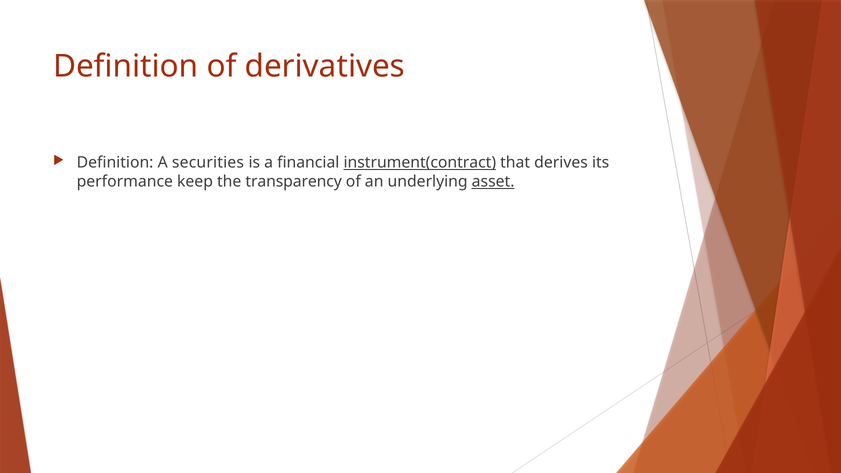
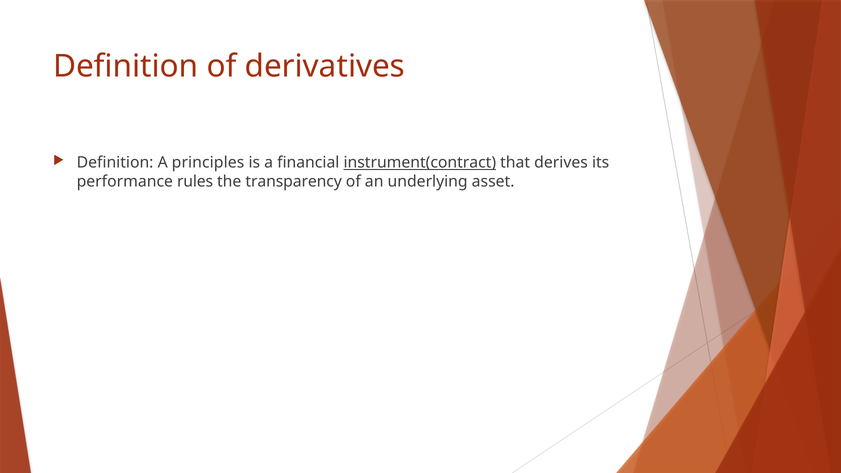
securities: securities -> principles (208, 163)
keep: keep -> rules (195, 182)
asset underline: present -> none (493, 182)
